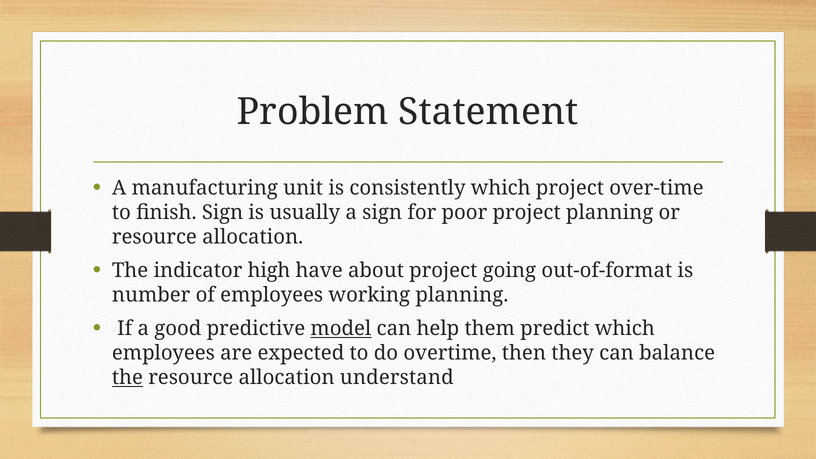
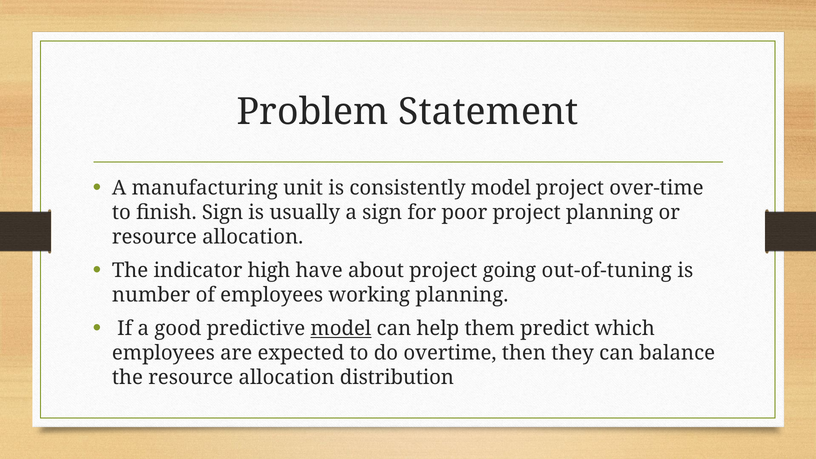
consistently which: which -> model (501, 188)
out-of-format: out-of-format -> out-of-tuning (607, 270)
the underline: present -> none (127, 378)
understand: understand -> distribution (397, 378)
